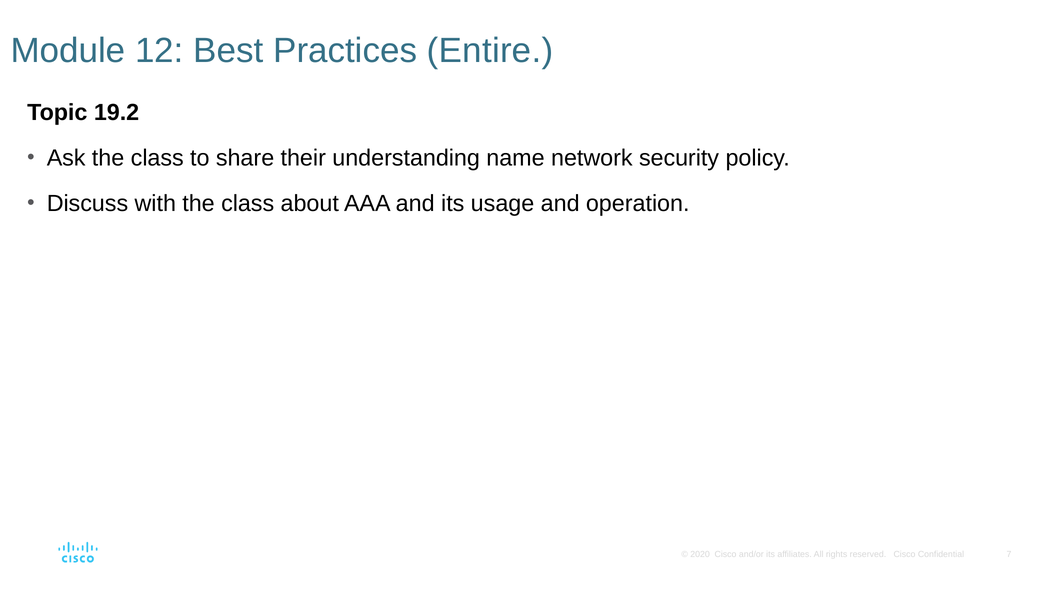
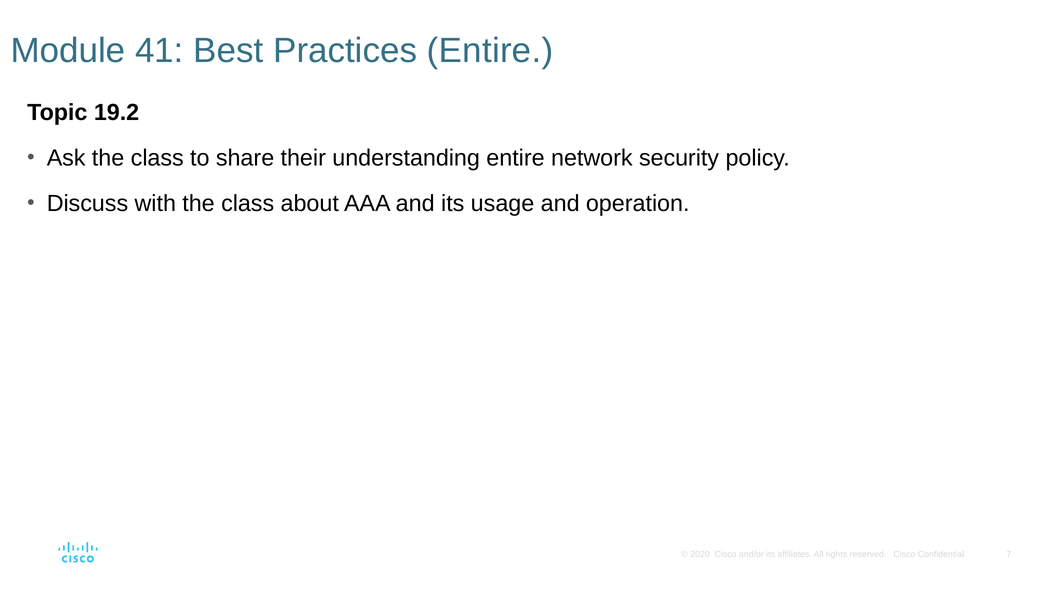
12: 12 -> 41 (159, 51)
understanding name: name -> entire (515, 158)
